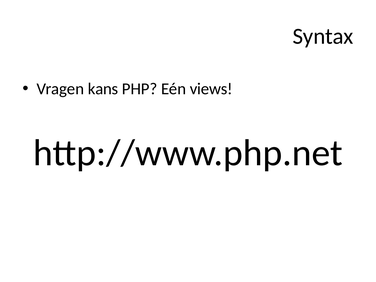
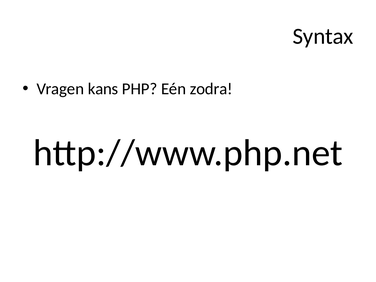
views: views -> zodra (211, 89)
